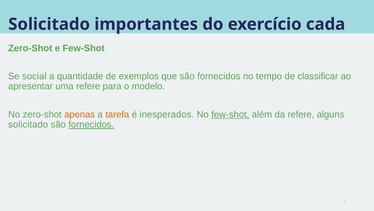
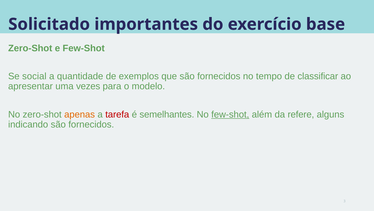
cada: cada -> base (326, 24)
uma refere: refere -> vezes (88, 86)
tarefa colour: orange -> red (117, 114)
inesperados: inesperados -> semelhantes (167, 114)
solicitado: solicitado -> indicando (28, 124)
fornecidos underline: present -> none (91, 124)
